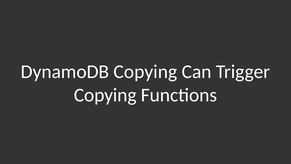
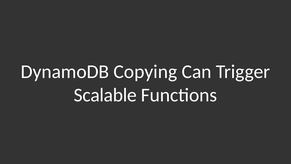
Copying: Copying -> Scalable (105, 95)
